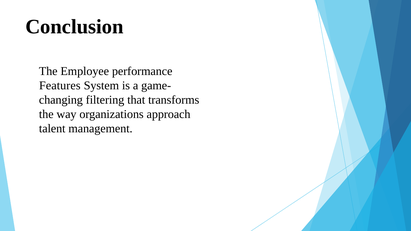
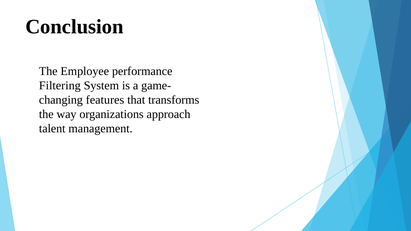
Features: Features -> Filtering (60, 86)
filtering: filtering -> features (105, 100)
